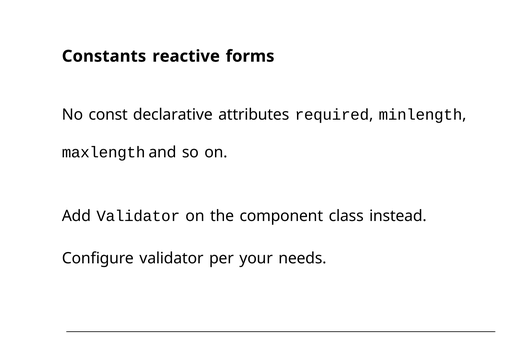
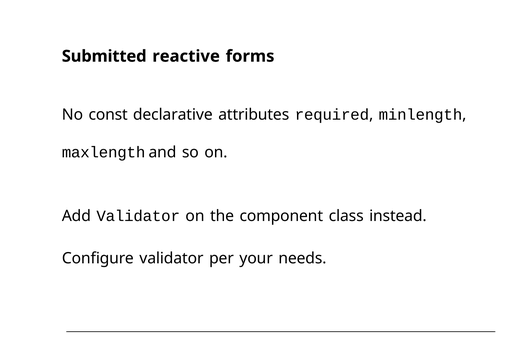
Constants: Constants -> Submitted (104, 56)
